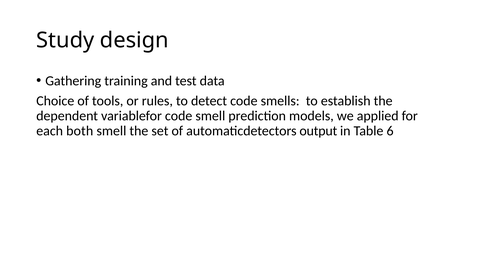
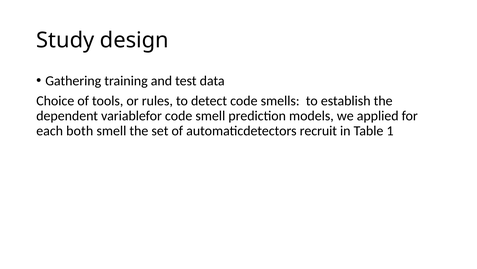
output: output -> recruit (318, 131)
6: 6 -> 1 (390, 131)
